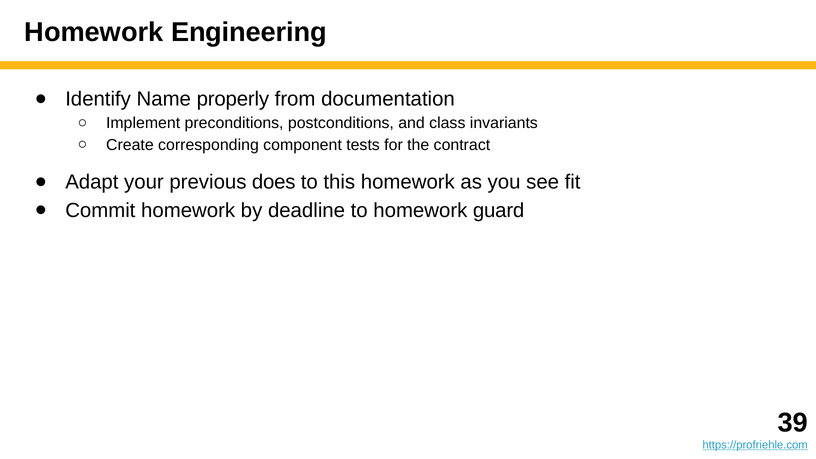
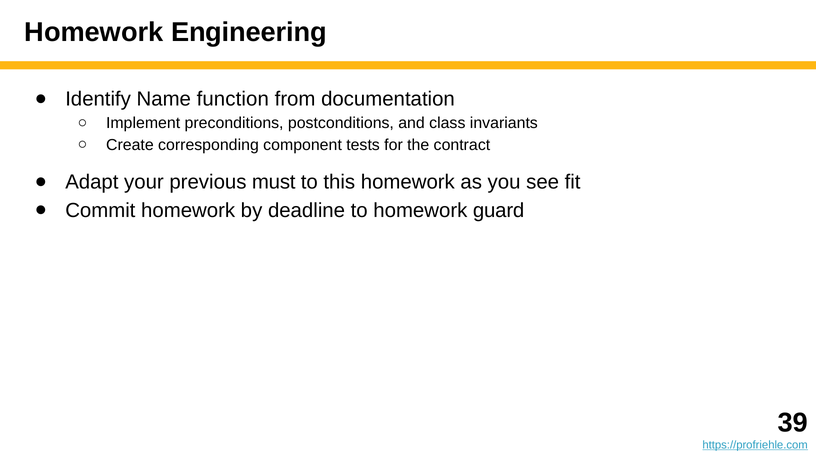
properly: properly -> function (233, 99)
does: does -> must (274, 182)
